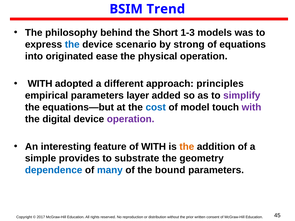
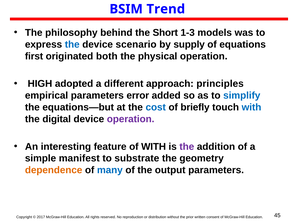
strong: strong -> supply (189, 44)
into: into -> first (34, 56)
ease: ease -> both (107, 56)
WITH: WITH -> HIGH (40, 84)
layer: layer -> error (138, 96)
simplify colour: purple -> blue (242, 96)
model: model -> briefly (195, 107)
with colour: purple -> blue (252, 107)
the colour: orange -> purple (187, 147)
provides: provides -> manifest (79, 159)
dependence colour: blue -> orange (54, 170)
bound: bound -> output (170, 170)
